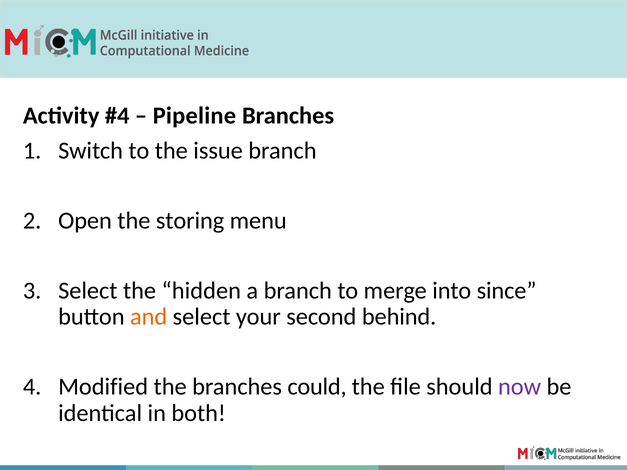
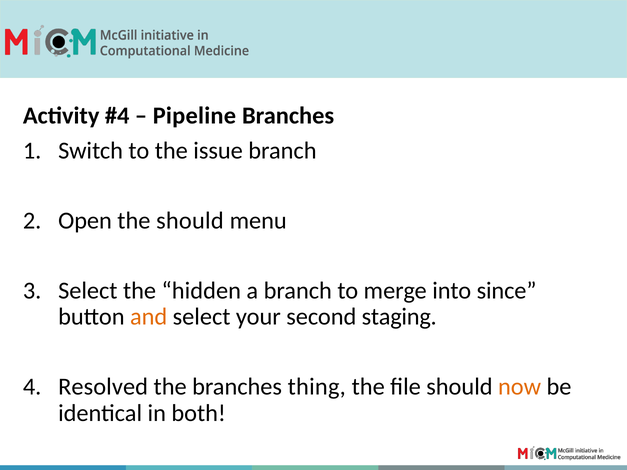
the storing: storing -> should (190, 221)
behind: behind -> staging (399, 317)
Modified: Modified -> Resolved (103, 387)
could: could -> thing (317, 387)
now colour: purple -> orange (520, 387)
